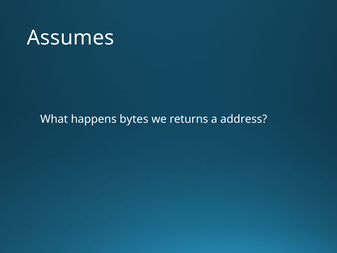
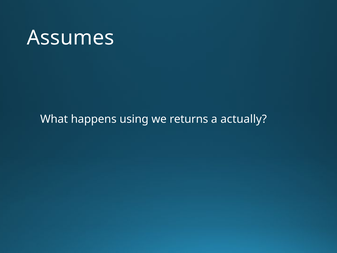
bytes: bytes -> using (134, 119)
address: address -> actually (244, 119)
